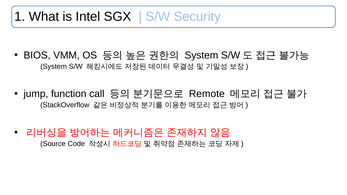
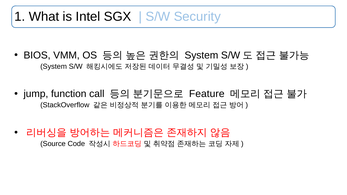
Remote: Remote -> Feature (207, 94)
